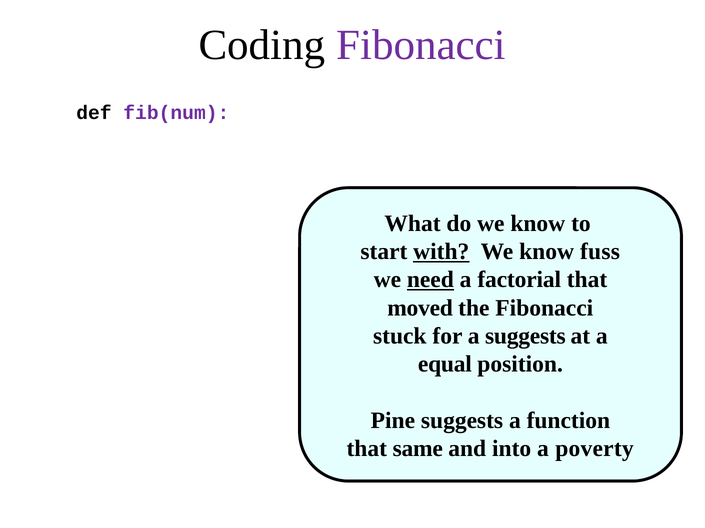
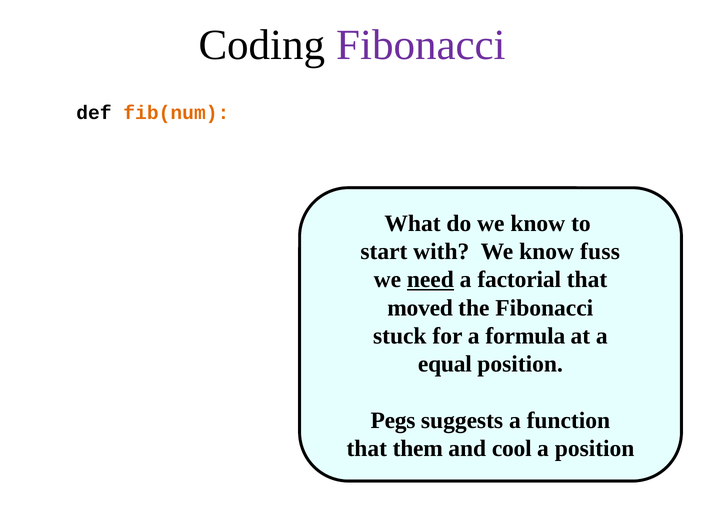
fib(num colour: purple -> orange (176, 113)
with underline: present -> none (441, 252)
a suggests: suggests -> formula (525, 336)
Pine: Pine -> Pegs (393, 421)
same: same -> them (418, 449)
into: into -> cool (512, 449)
a poverty: poverty -> position (595, 449)
